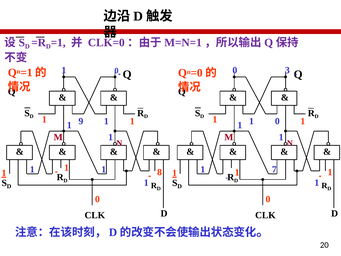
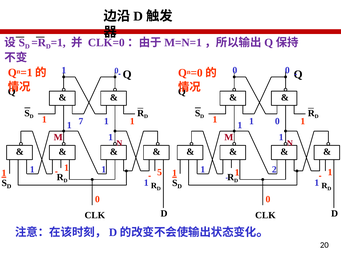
0 0 3: 3 -> 0 (287, 70)
9: 9 -> 7 (81, 121)
8: 8 -> 5 (160, 172)
7: 7 -> 2 (274, 170)
